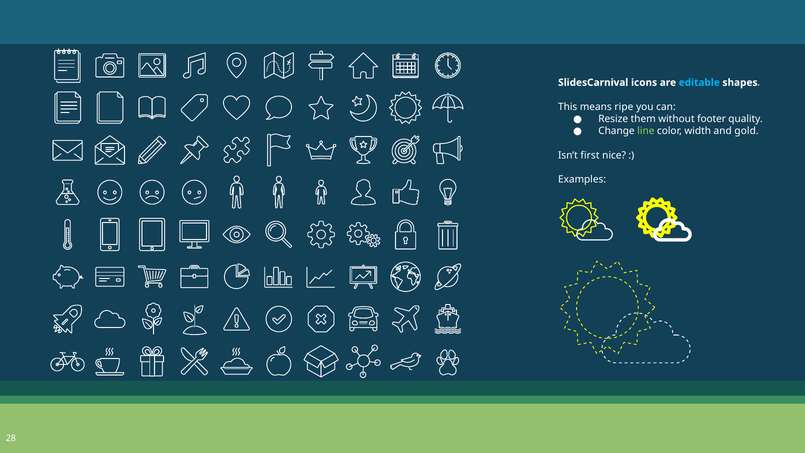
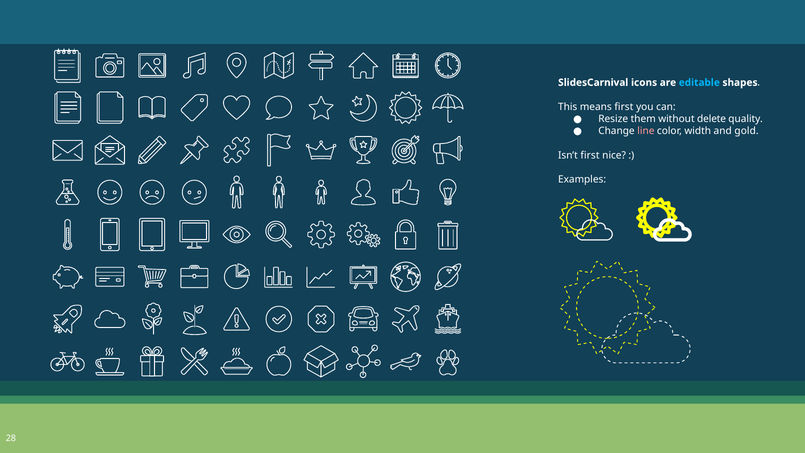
means ripe: ripe -> first (624, 107)
footer: footer -> delete (712, 119)
line colour: light green -> pink (646, 131)
